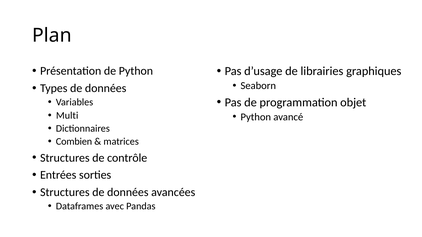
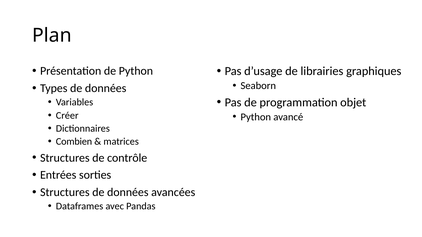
Multi: Multi -> Créer (67, 116)
